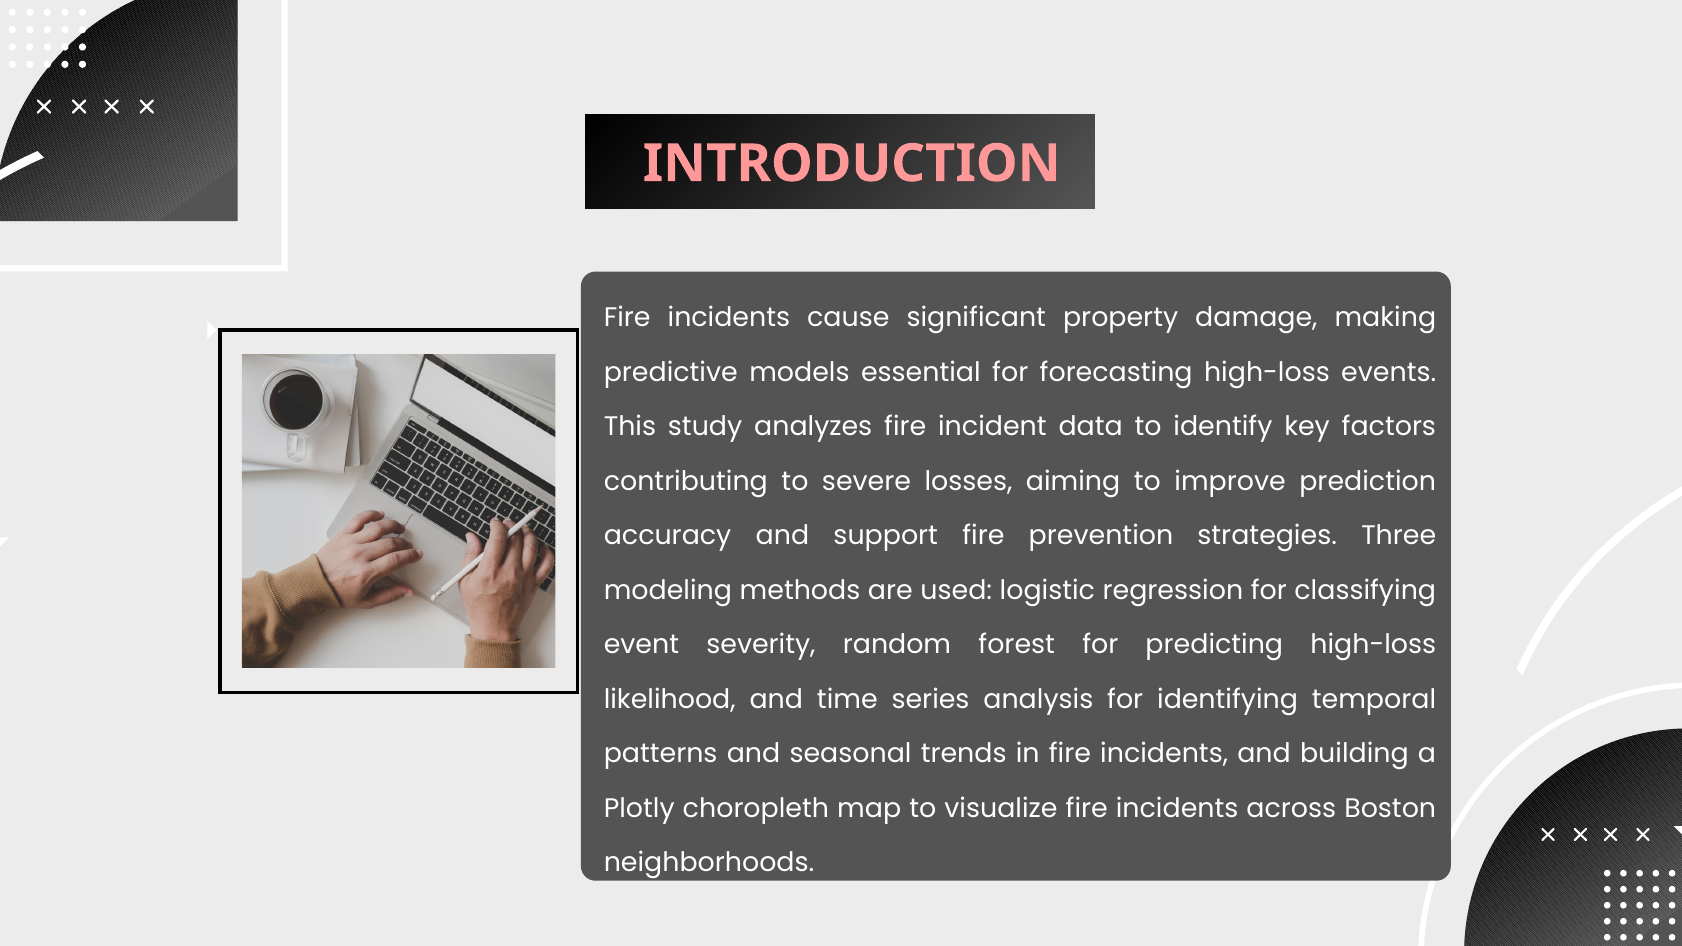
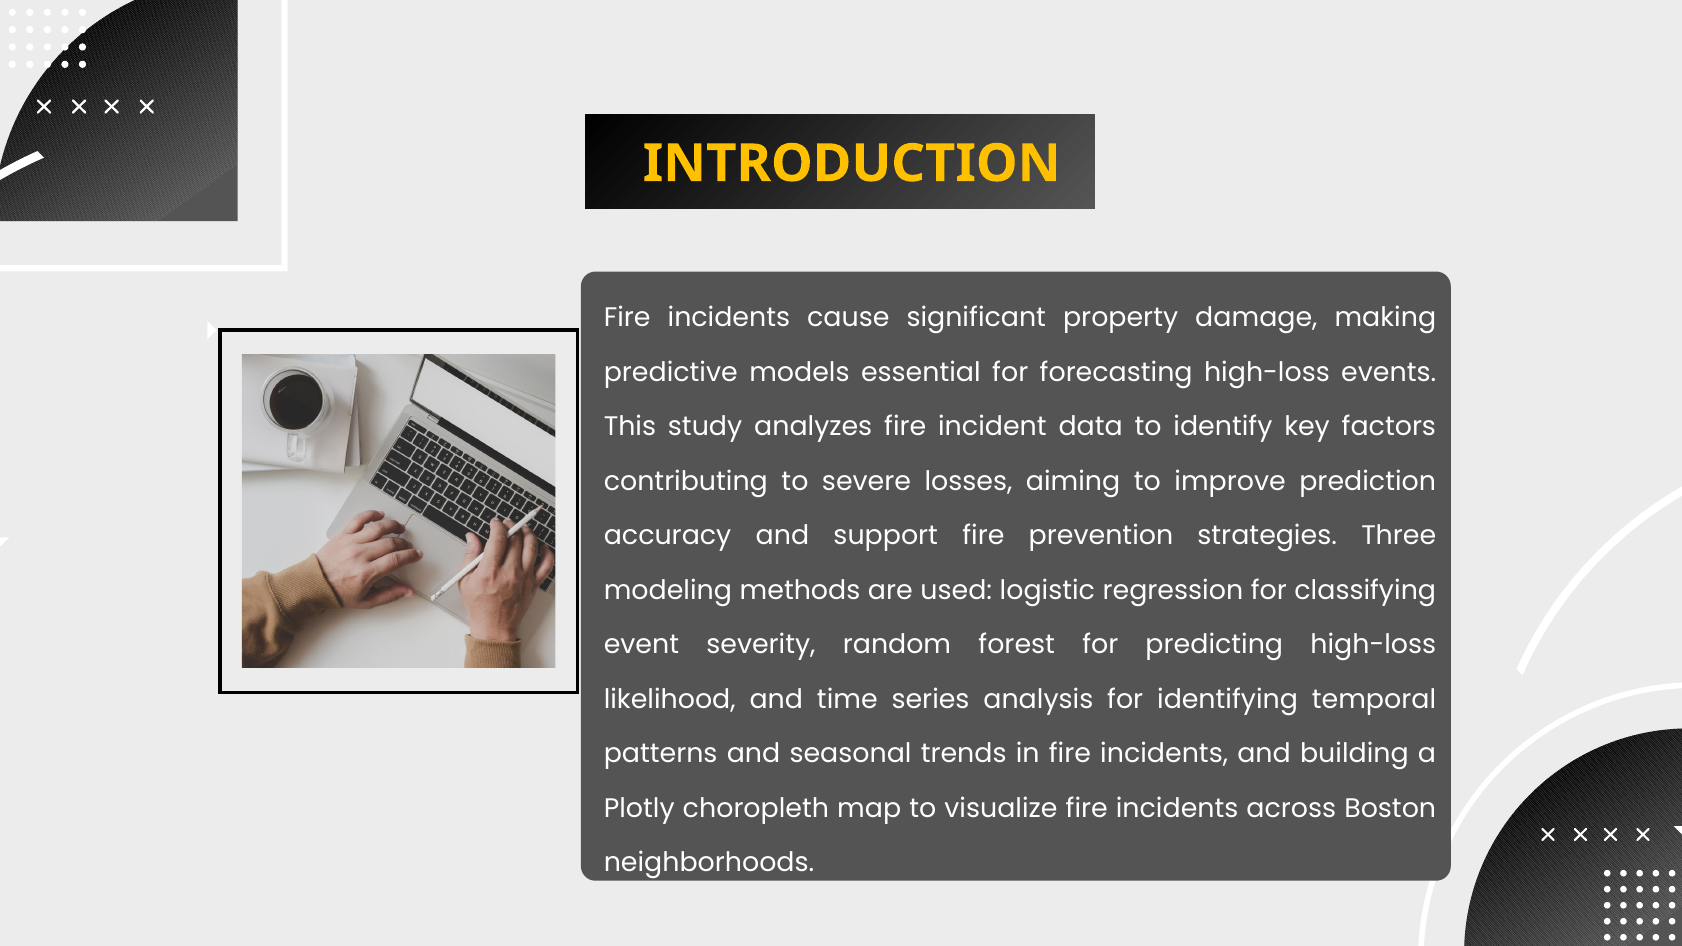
INTRODUCTION colour: pink -> yellow (852, 164)
